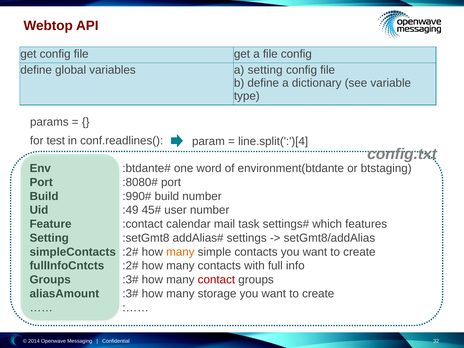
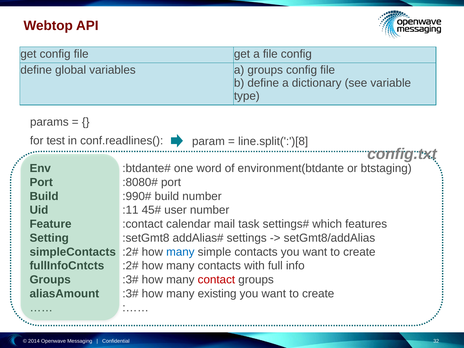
a setting: setting -> groups (265, 70)
line.split(':')[4: line.split(':')[4 -> line.split(':')[8 (273, 141)
:49: :49 -> :11 (130, 210)
many colour: orange -> blue (180, 252)
storage: storage -> existing (217, 294)
